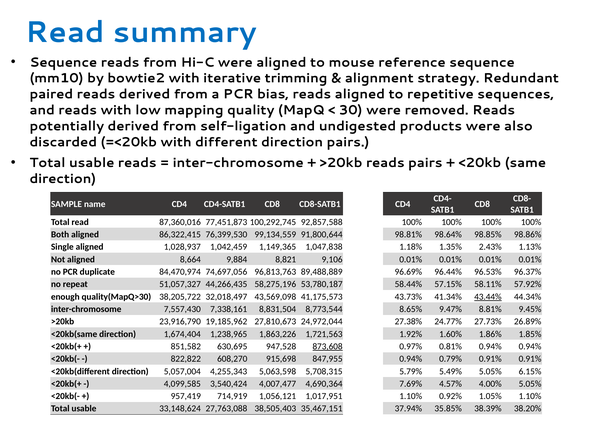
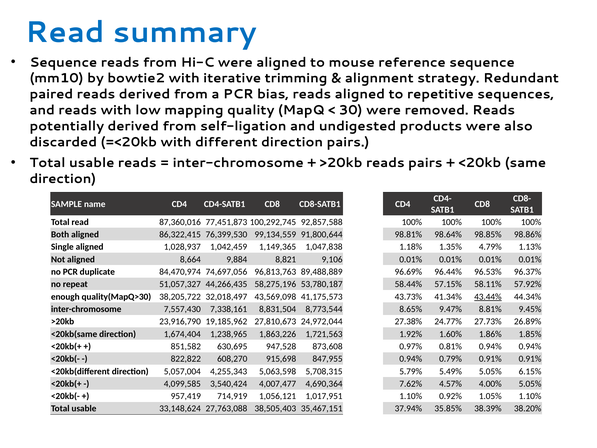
2.43%: 2.43% -> 4.79% (490, 247)
873,608 underline: present -> none (328, 346)
7.69%: 7.69% -> 7.62% (411, 384)
